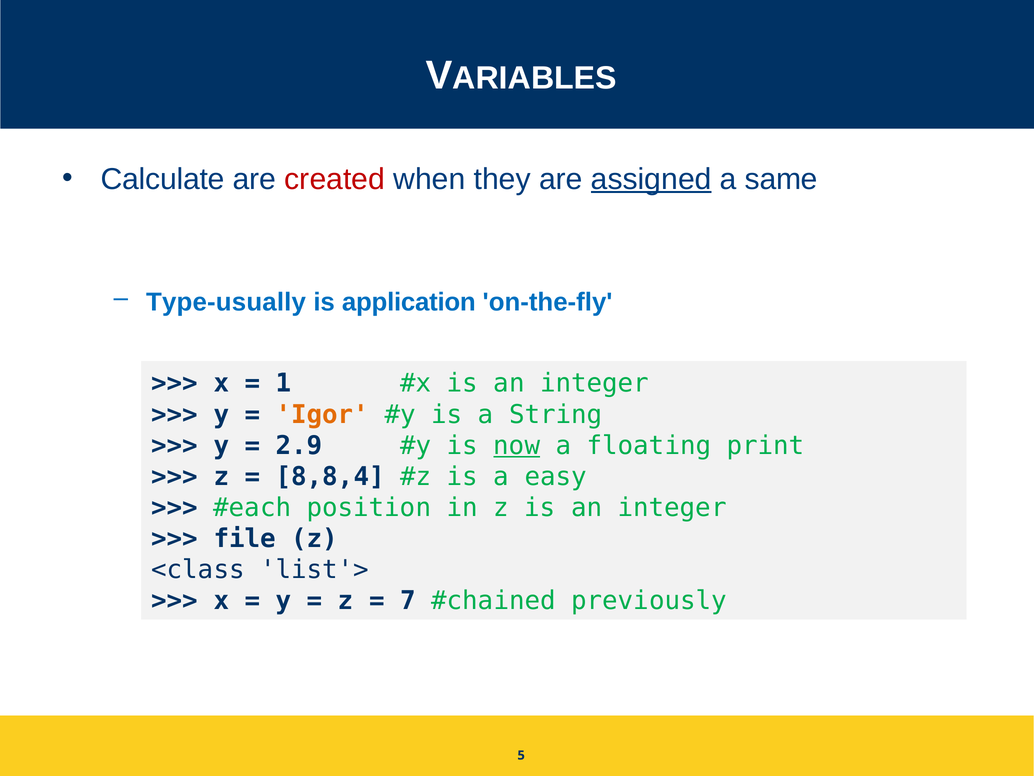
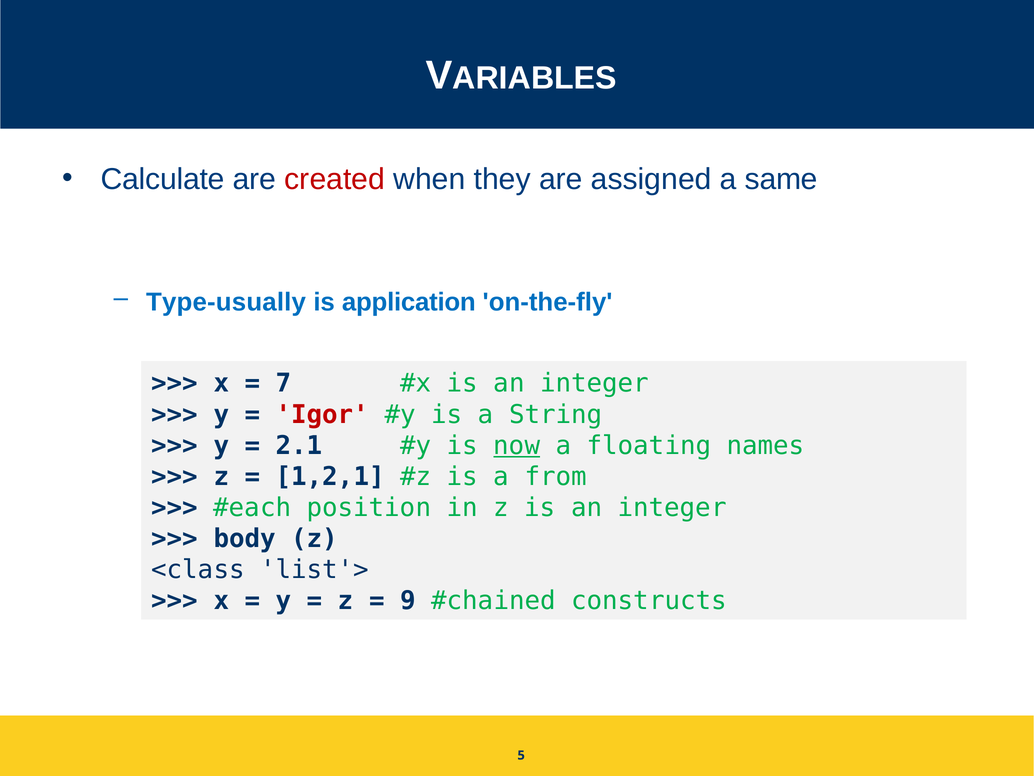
assigned underline: present -> none (651, 179)
1: 1 -> 7 (283, 383)
Igor colour: orange -> red (322, 414)
2.9: 2.9 -> 2.1 (299, 445)
print: print -> names (766, 445)
8,8,4: 8,8,4 -> 1,2,1 (330, 476)
easy: easy -> from (556, 476)
file: file -> body (245, 538)
7: 7 -> 9 (408, 600)
previously: previously -> constructs (649, 600)
